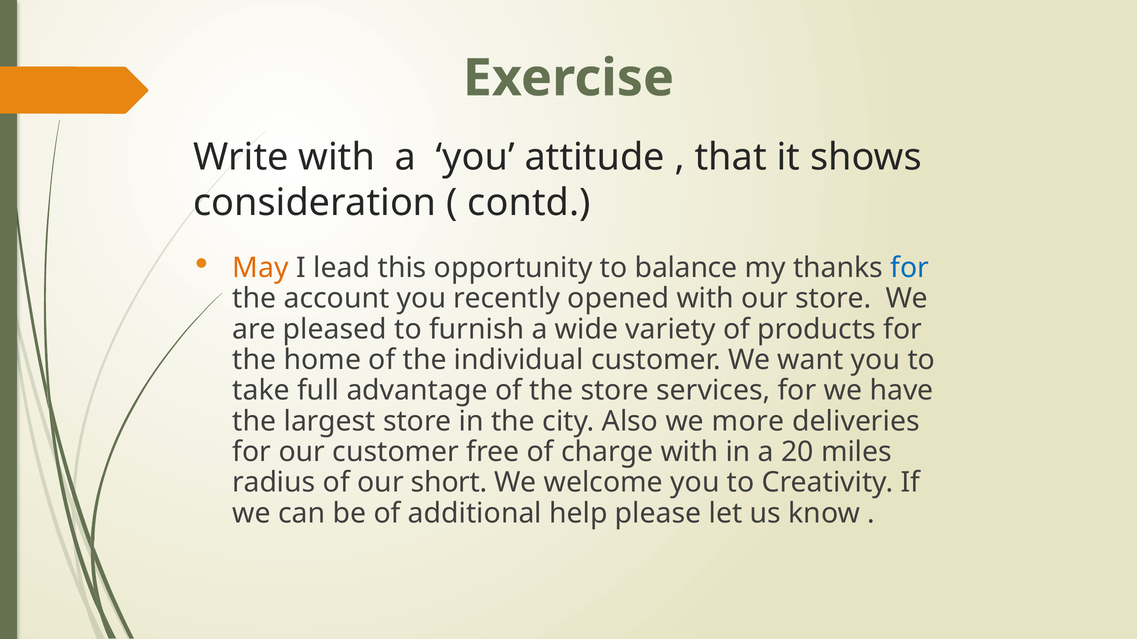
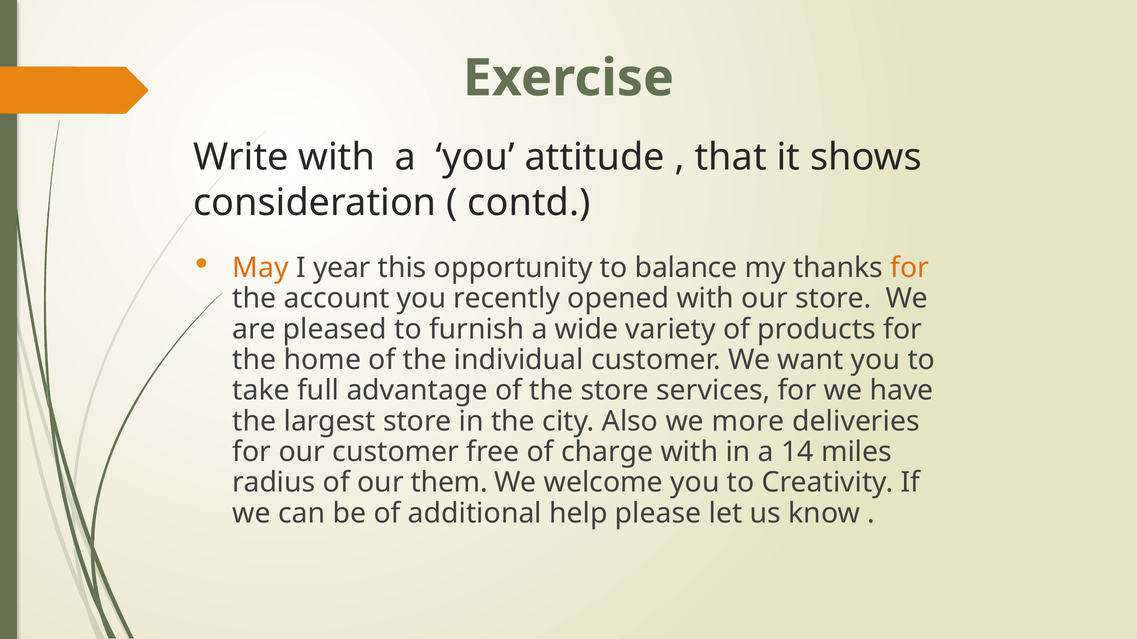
lead: lead -> year (342, 268)
for colour: blue -> orange (910, 268)
20: 20 -> 14 (797, 452)
short: short -> them (449, 483)
